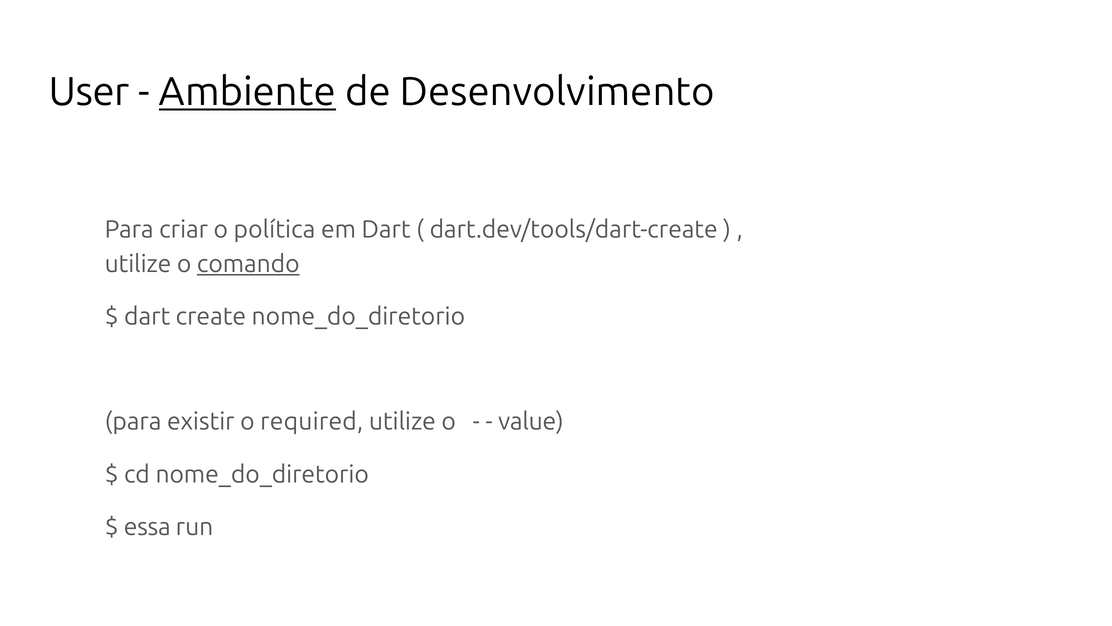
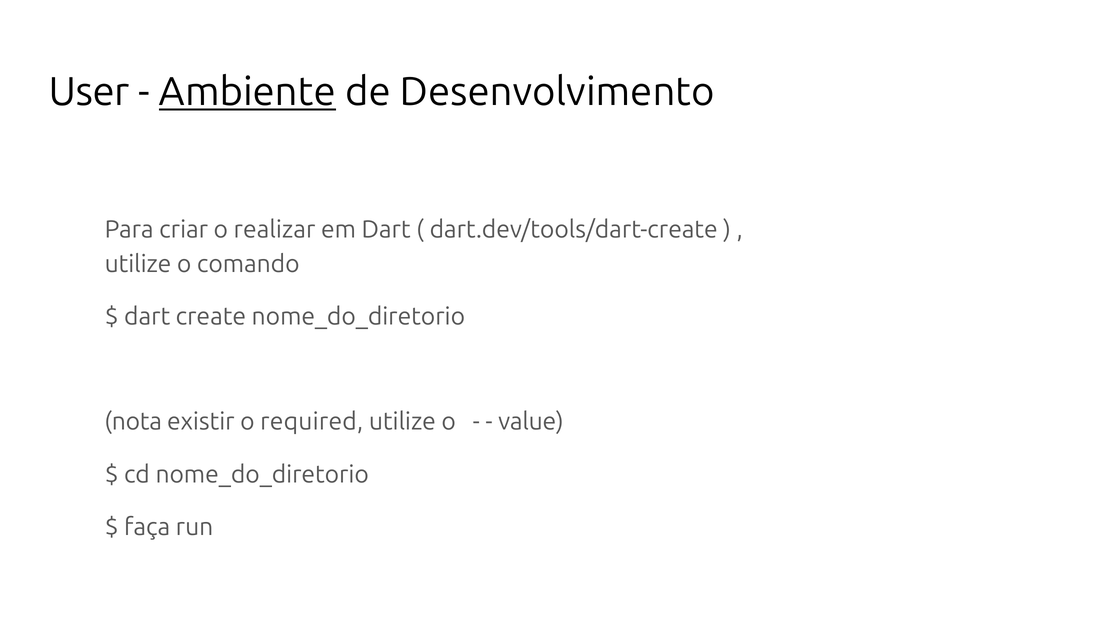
política: política -> realizar (275, 230)
comando underline: present -> none (248, 264)
para: para -> nota (133, 421)
essa: essa -> faça (147, 527)
